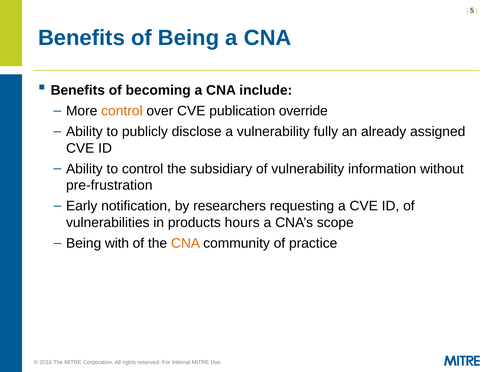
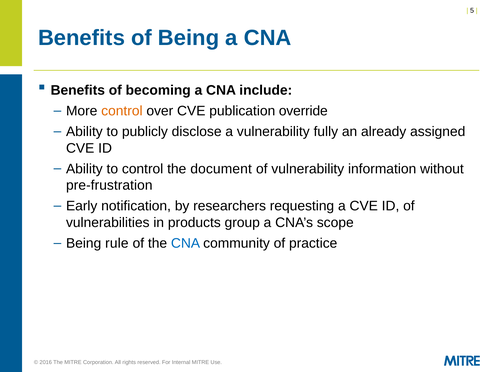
subsidiary: subsidiary -> document (221, 169)
hours: hours -> group (242, 223)
with: with -> rule (117, 243)
CNA colour: orange -> blue (186, 243)
